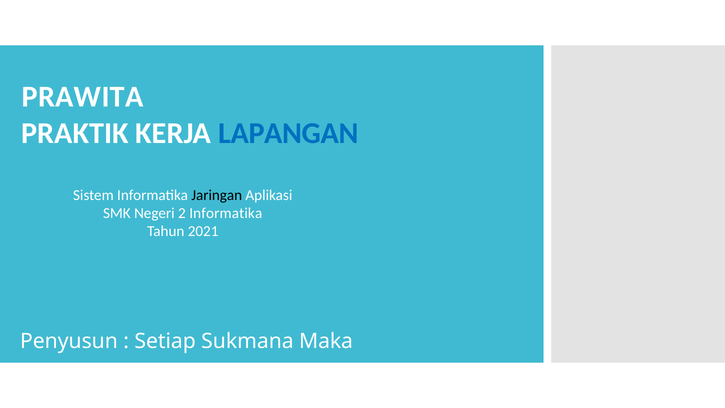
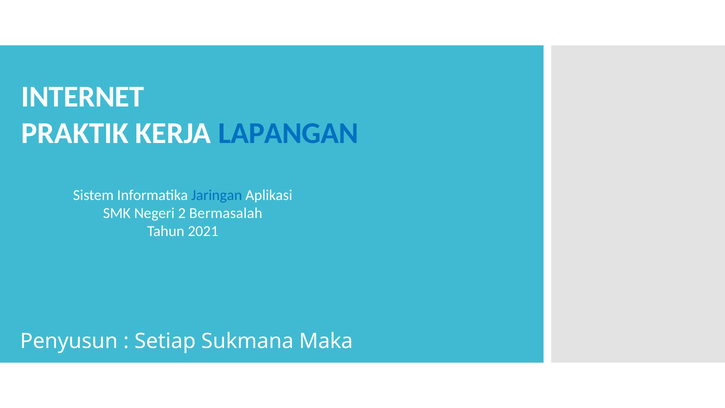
PRAWITA: PRAWITA -> INTERNET (83, 97)
Jaringan colour: black -> blue (217, 195)
2 Informatika: Informatika -> Bermasalah (226, 213)
